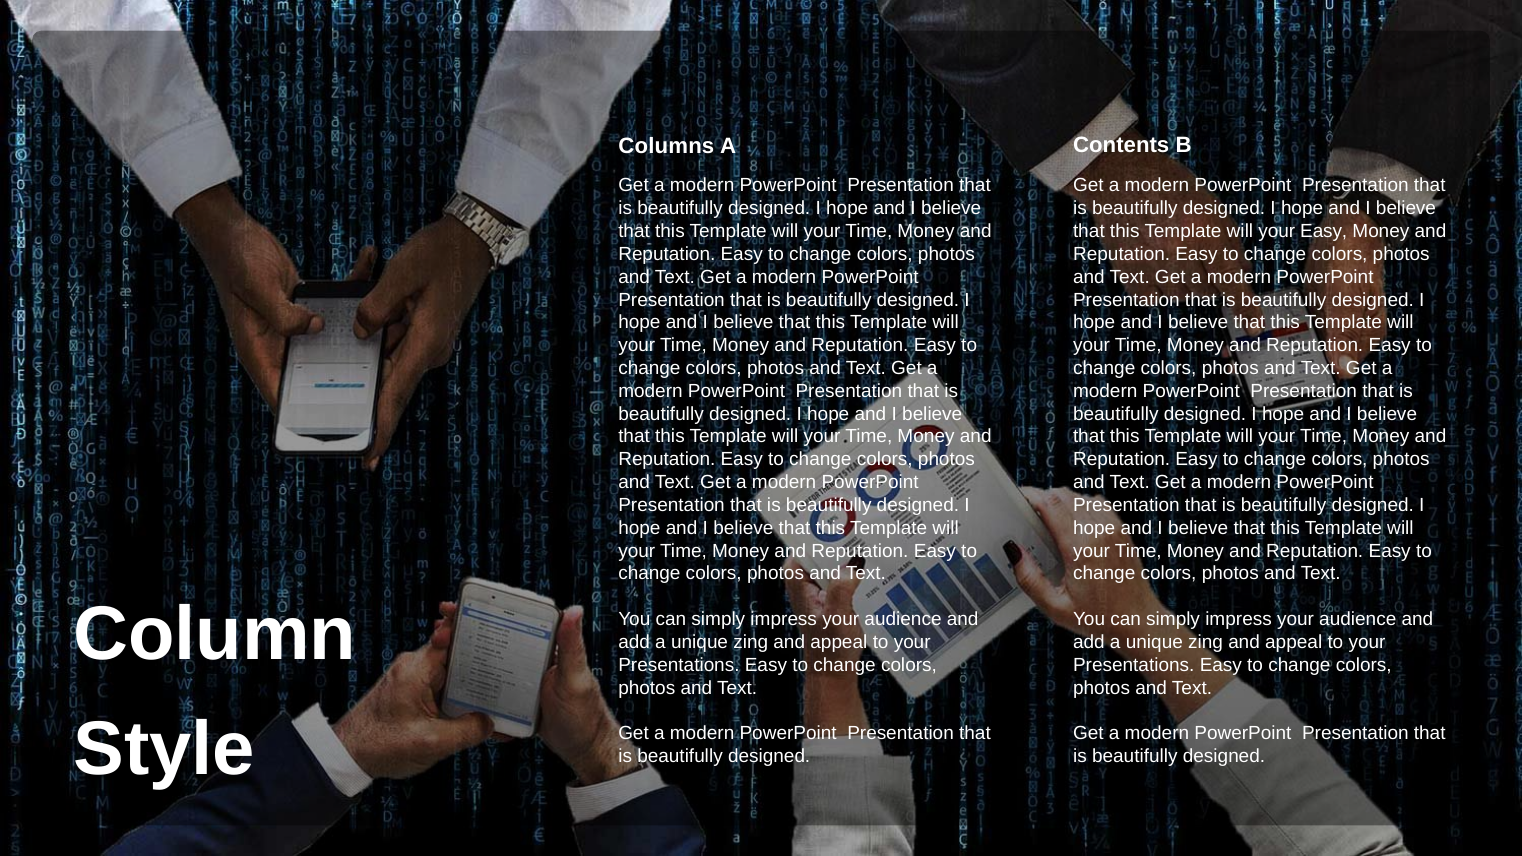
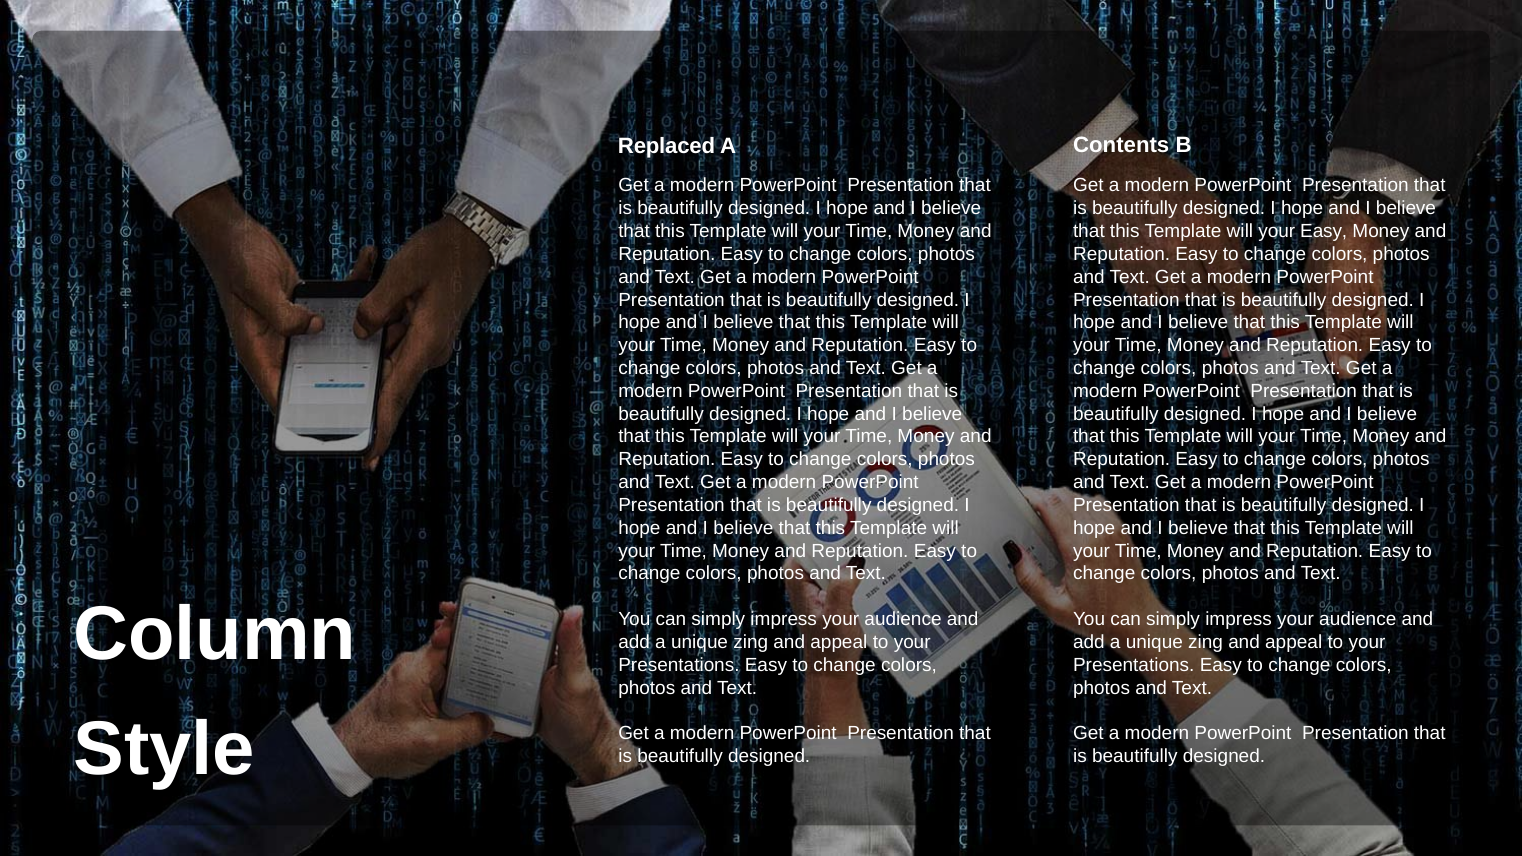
Columns: Columns -> Replaced (667, 146)
